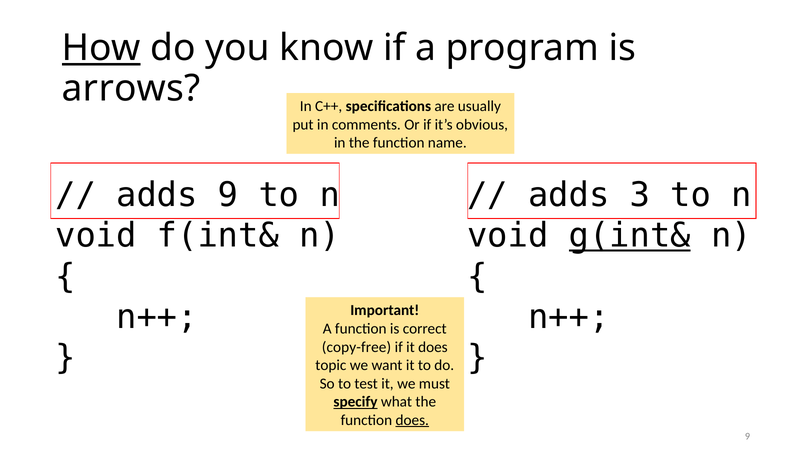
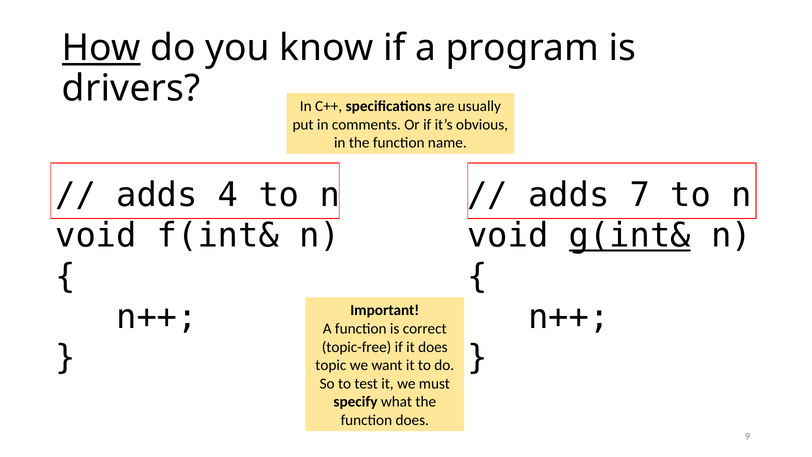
arrows: arrows -> drivers (131, 88)
adds 9: 9 -> 4 (228, 195)
3: 3 -> 7 (640, 195)
copy-free: copy-free -> topic-free (357, 347)
specify underline: present -> none (355, 402)
does underline: present -> none (412, 420)
